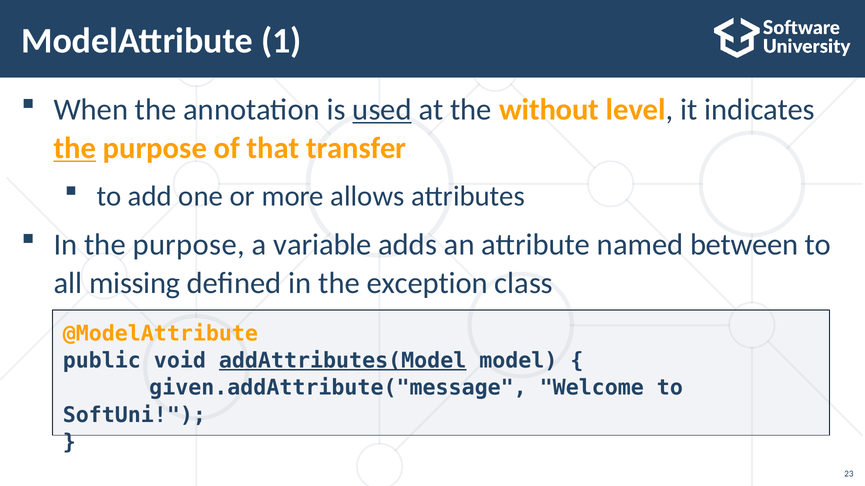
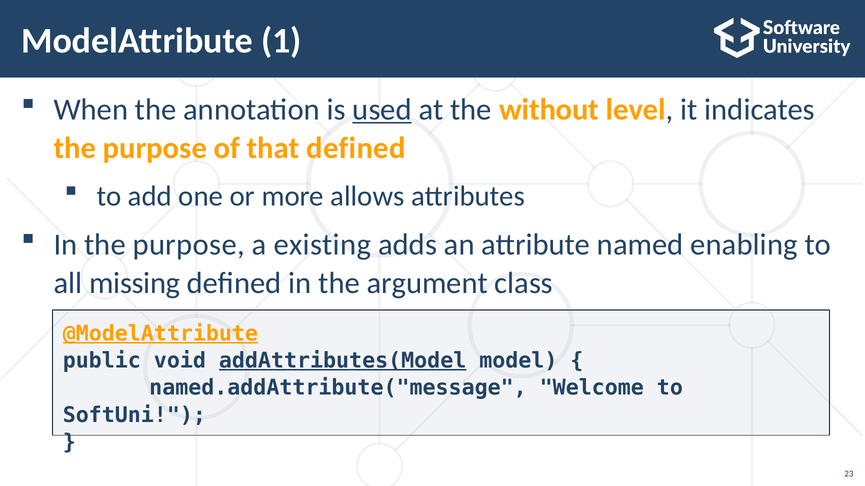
the underline: present -> none (75, 148)
that transfer: transfer -> defined (356, 148)
variable: variable -> existing (322, 245)
between: between -> enabling (744, 245)
exception: exception -> argument (427, 283)
@ModelAttribute underline: none -> present (160, 334)
given.addAttribute("message: given.addAttribute("message -> named.addAttribute("message (338, 388)
